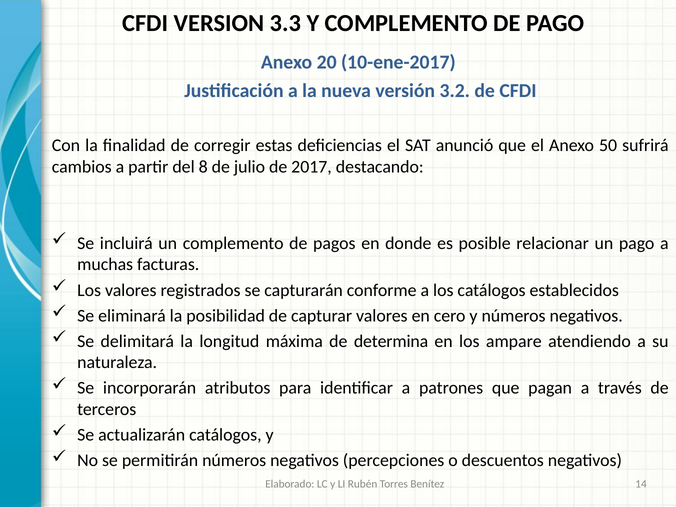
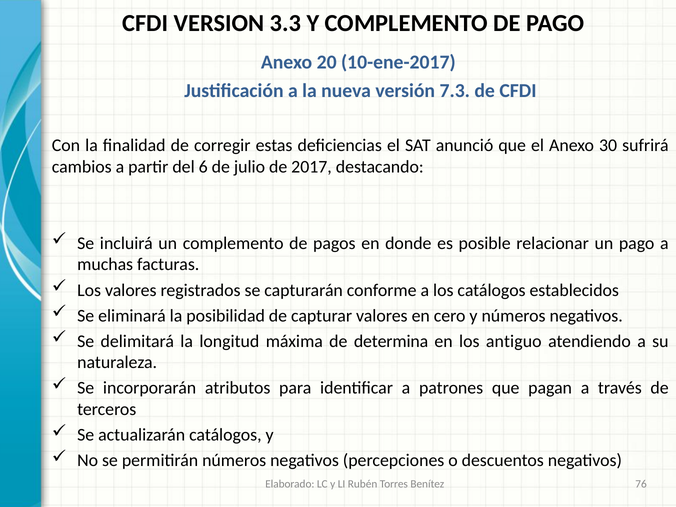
3.2: 3.2 -> 7.3 (455, 91)
50: 50 -> 30 (608, 145)
8: 8 -> 6 (203, 167)
ampare: ampare -> antiguo (514, 341)
14: 14 -> 76 (641, 484)
